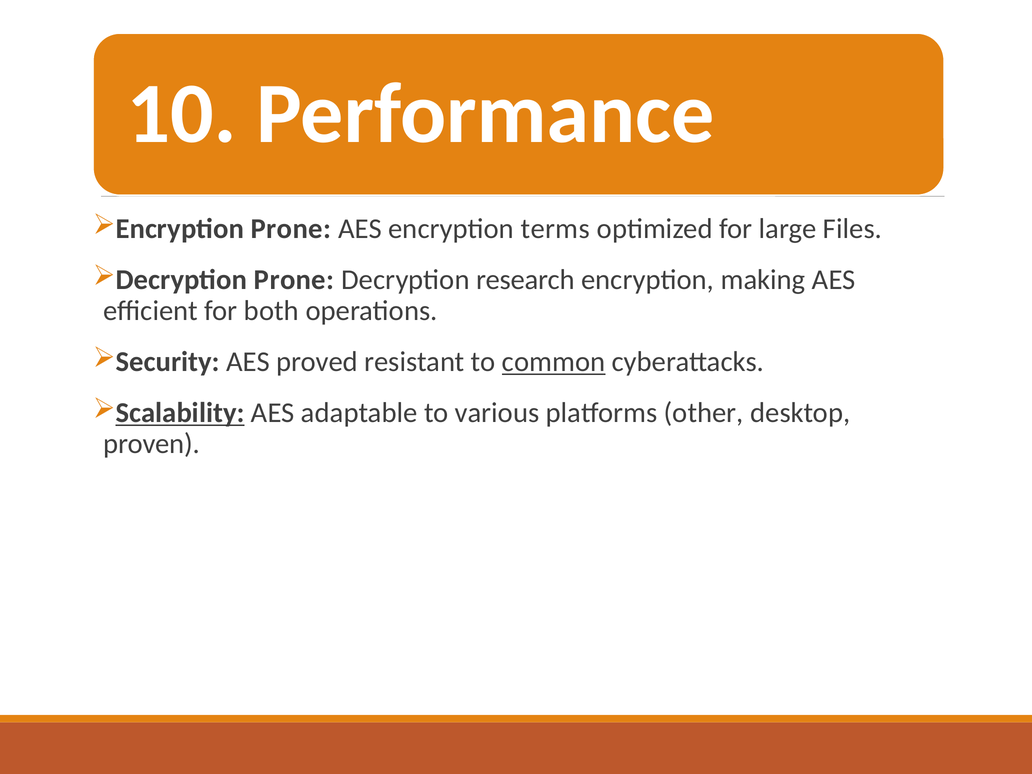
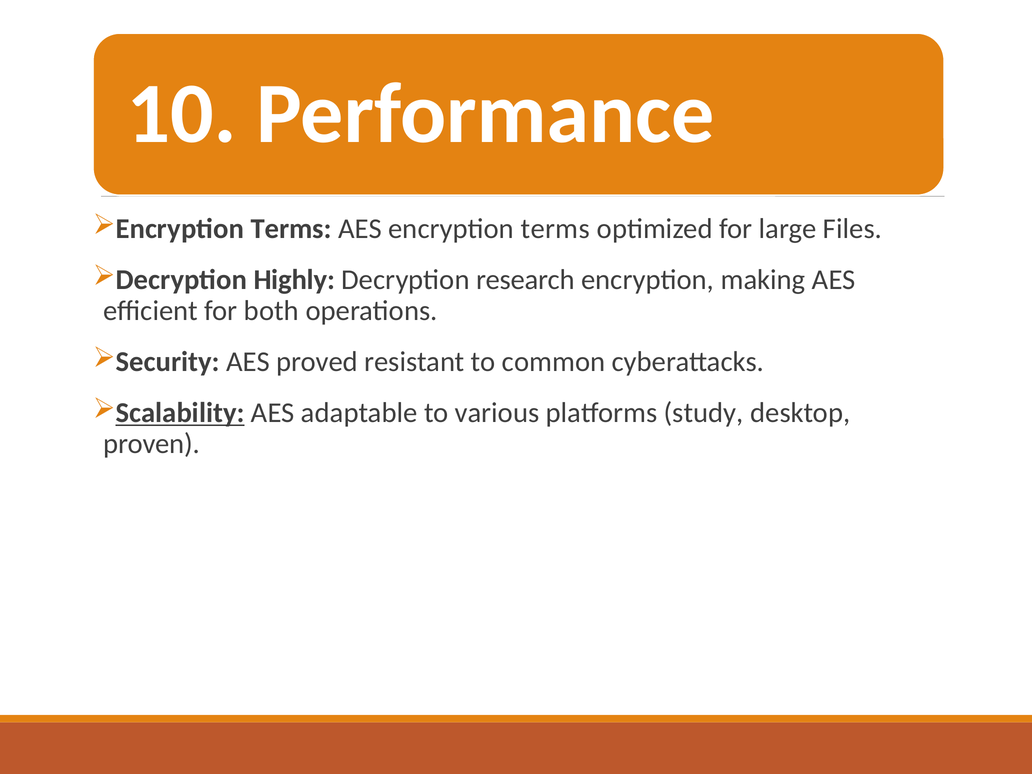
Prone: Prone -> Terms (291, 229)
Decryption Prone: Prone -> Highly (294, 280)
common underline: present -> none (554, 362)
other: other -> study (704, 413)
